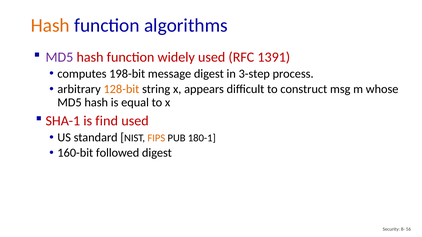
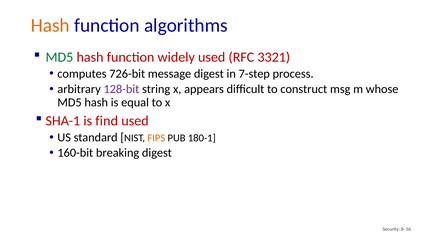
MD5 colour: purple -> green (59, 57)
1391: 1391 -> 3321 (274, 57)
198-bit: 198-bit -> 726-bit (127, 74)
3-step: 3-step -> 7-step (254, 74)
128-bit colour: orange -> purple (121, 89)
followed: followed -> breaking (118, 153)
